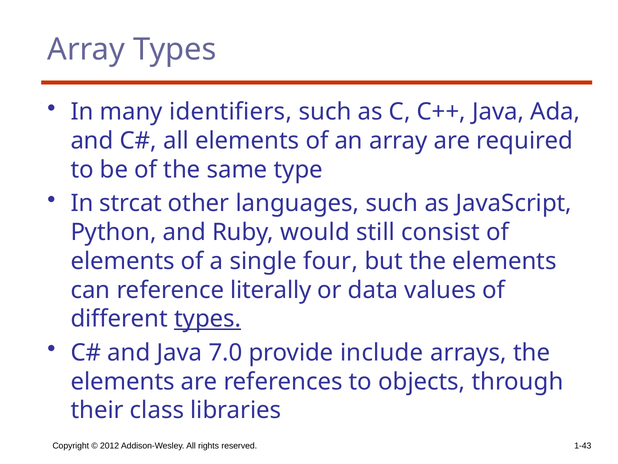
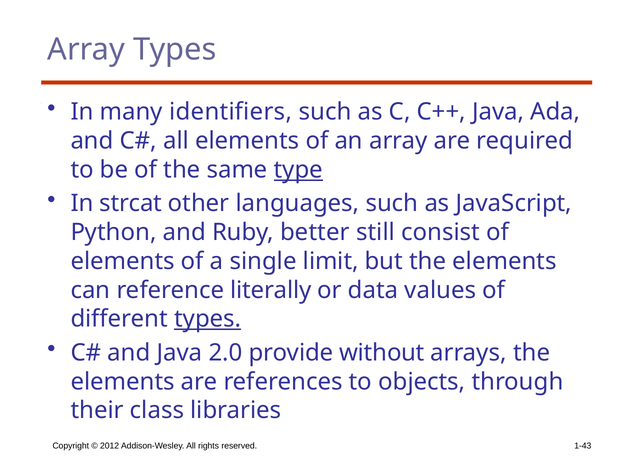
type underline: none -> present (298, 170)
would: would -> better (315, 232)
four: four -> limit (331, 261)
7.0: 7.0 -> 2.0 (225, 352)
include: include -> without (382, 352)
